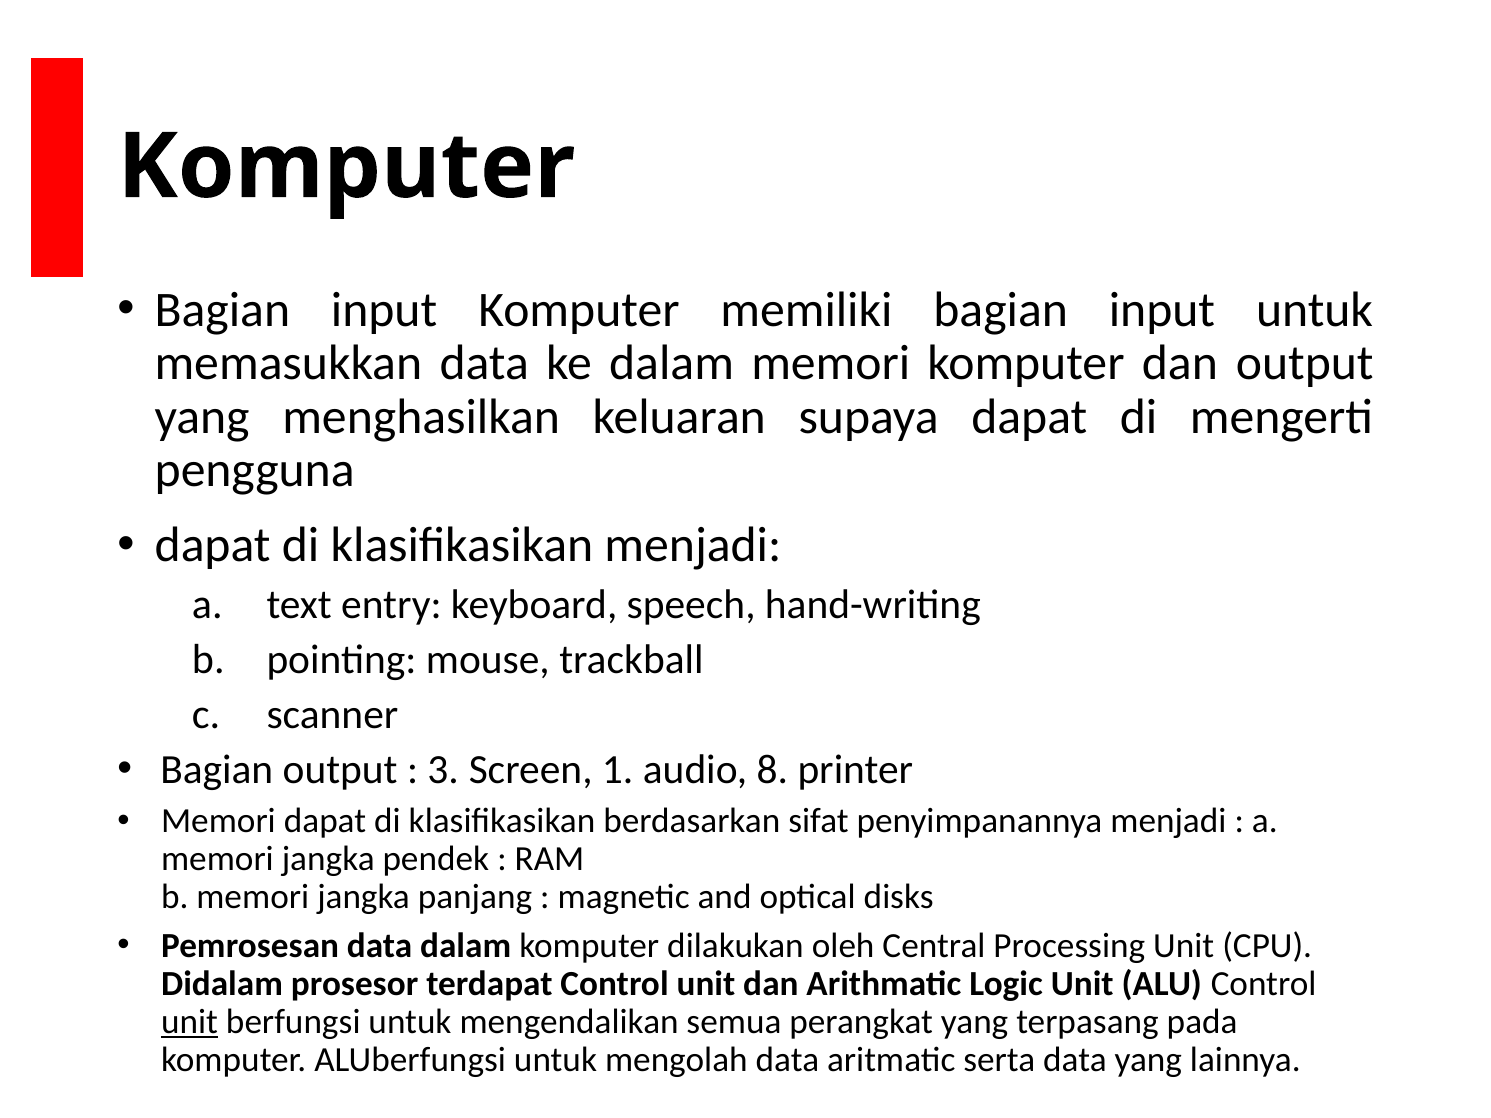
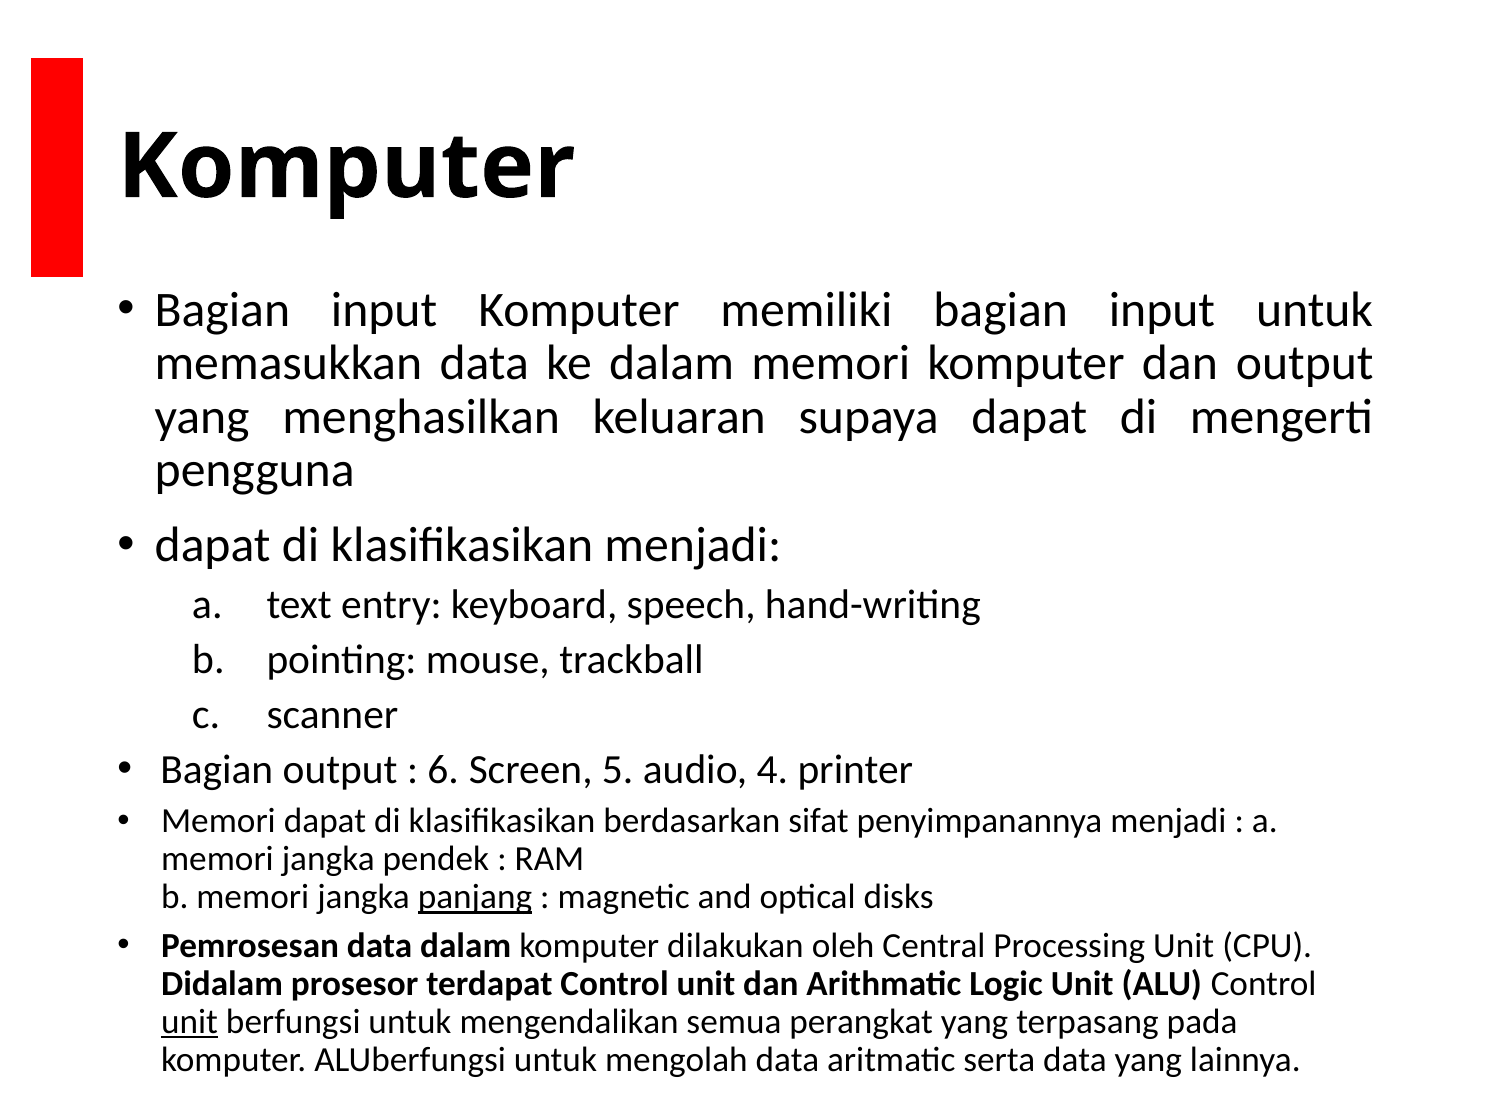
3: 3 -> 6 (443, 770)
1: 1 -> 5 (618, 770)
8: 8 -> 4 (772, 770)
panjang underline: none -> present (475, 898)
